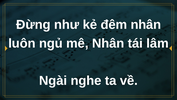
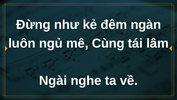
đêm nhân: nhân -> ngàn (146, 25)
mê Nhân: Nhân -> Cùng (108, 43)
